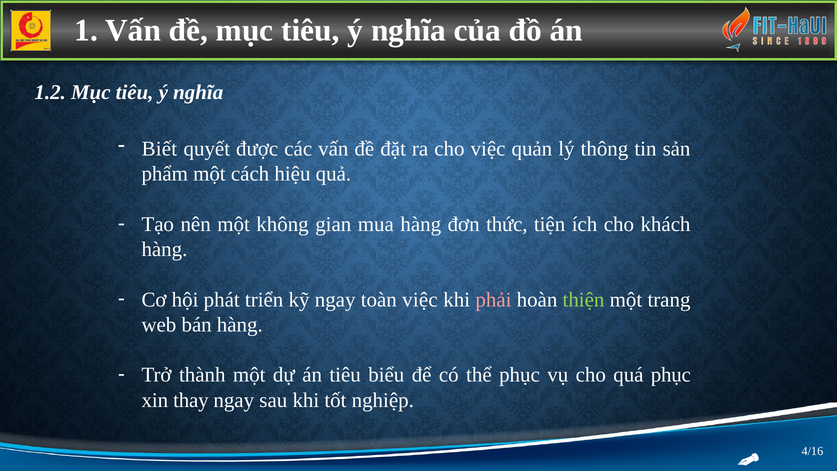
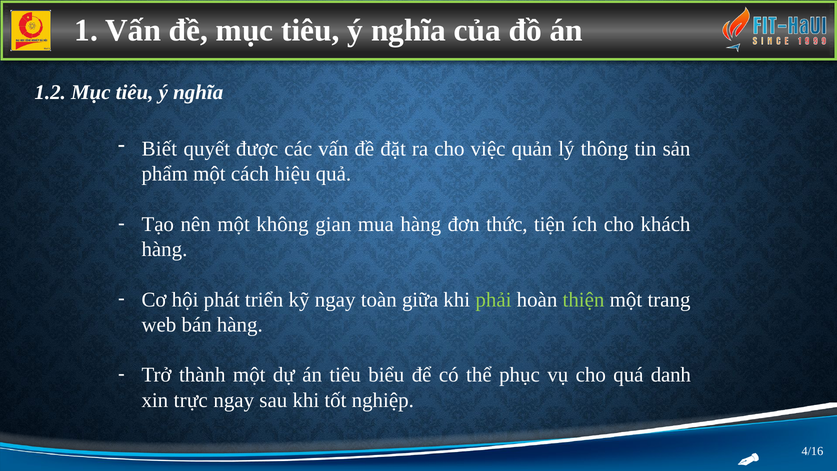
toàn việc: việc -> giữa (420, 300)
phải colour: pink -> light green (493, 300)
quá phục: phục -> danh (671, 375)
thay: thay -> trực (191, 400)
